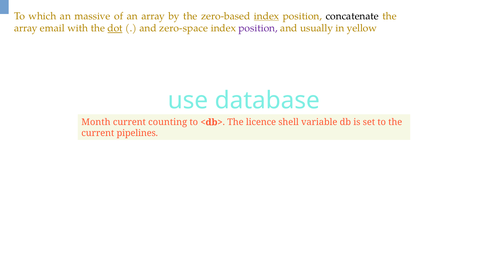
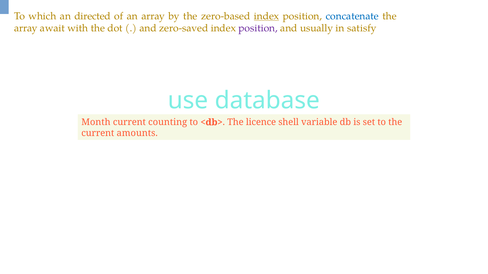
massive: massive -> directed (93, 16)
concatenate colour: black -> blue (352, 16)
email: email -> await (52, 28)
dot underline: present -> none (115, 28)
zero-space: zero-space -> zero-saved (184, 28)
yellow: yellow -> satisfy (362, 28)
pipelines: pipelines -> amounts (137, 133)
